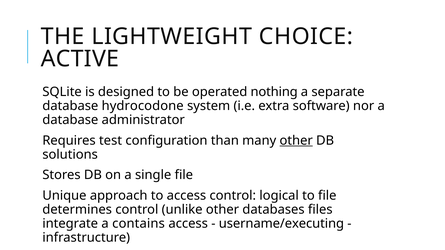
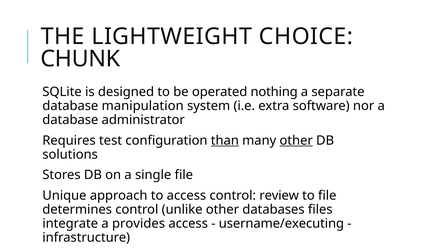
ACTIVE: ACTIVE -> CHUNK (80, 59)
hydrocodone: hydrocodone -> manipulation (143, 106)
than underline: none -> present (225, 141)
logical: logical -> review (279, 196)
contains: contains -> provides (139, 224)
